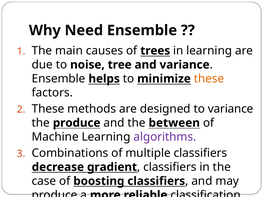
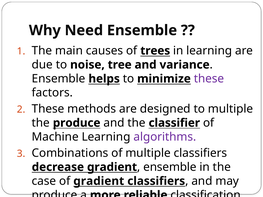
these colour: orange -> purple (209, 79)
to variance: variance -> multiple (231, 109)
the between: between -> classifier (174, 123)
classifiers: classifiers -> ensemble (170, 167)
of boosting: boosting -> gradient (99, 181)
